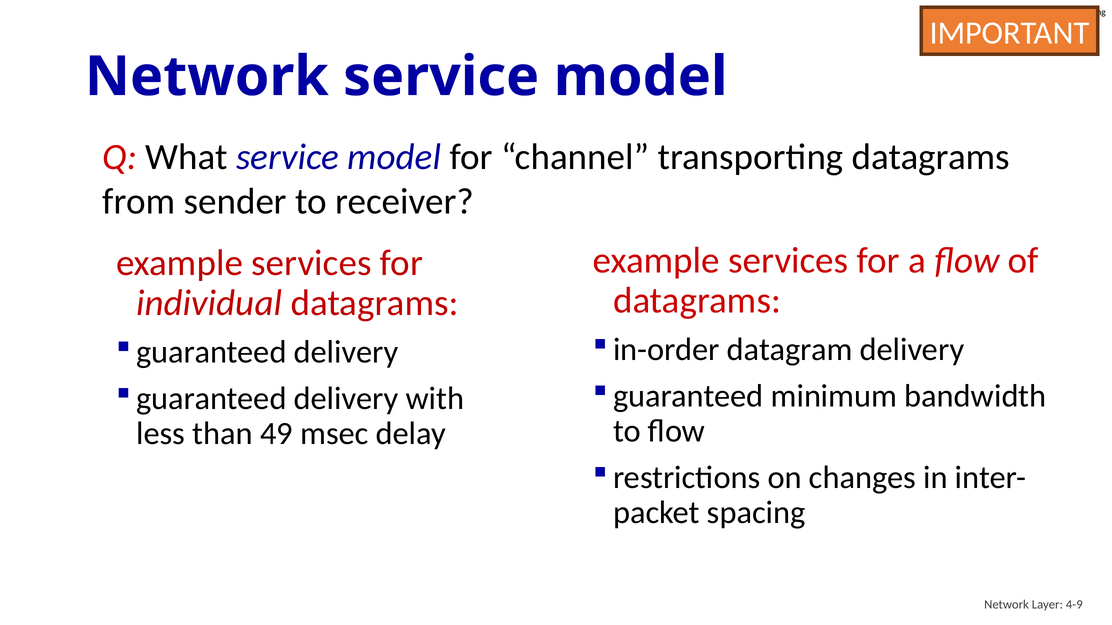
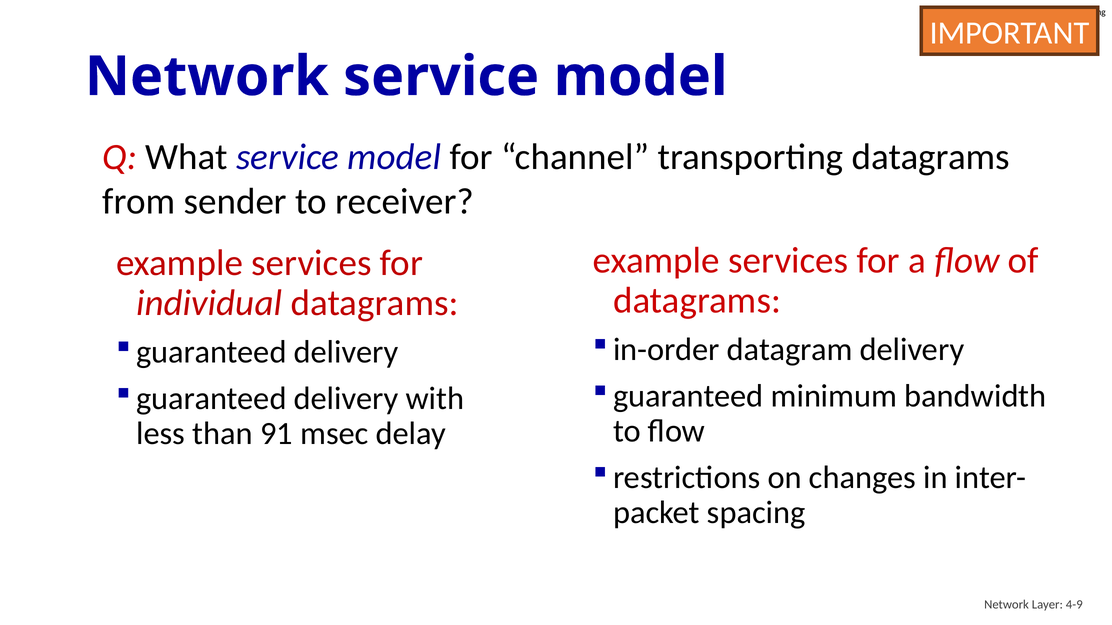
49: 49 -> 91 (276, 434)
